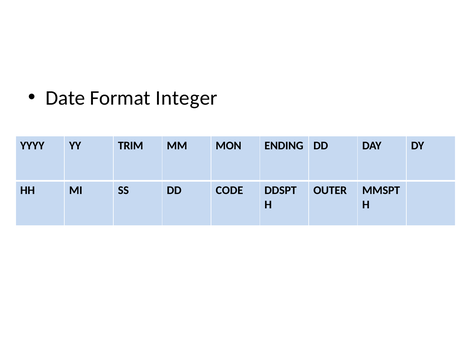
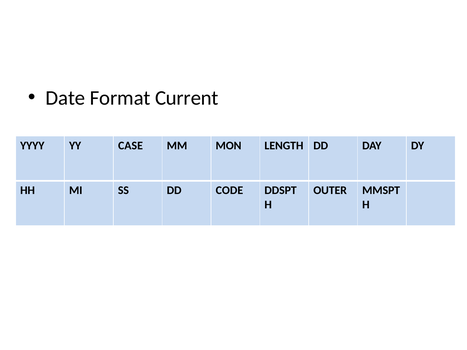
Integer: Integer -> Current (187, 98)
TRIM: TRIM -> CASE (130, 146)
ENDING: ENDING -> LENGTH (284, 146)
